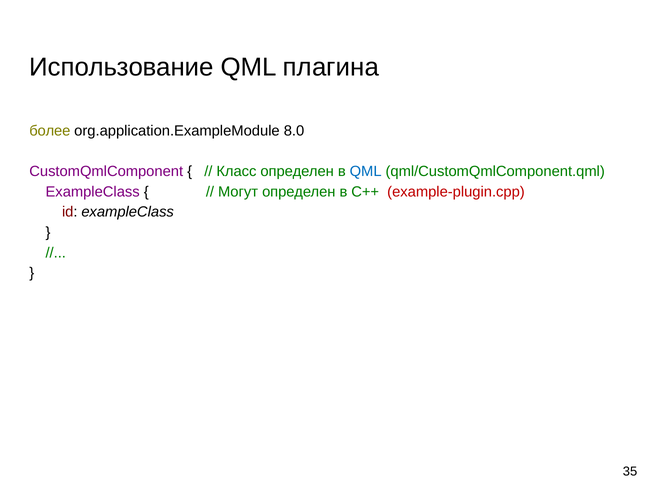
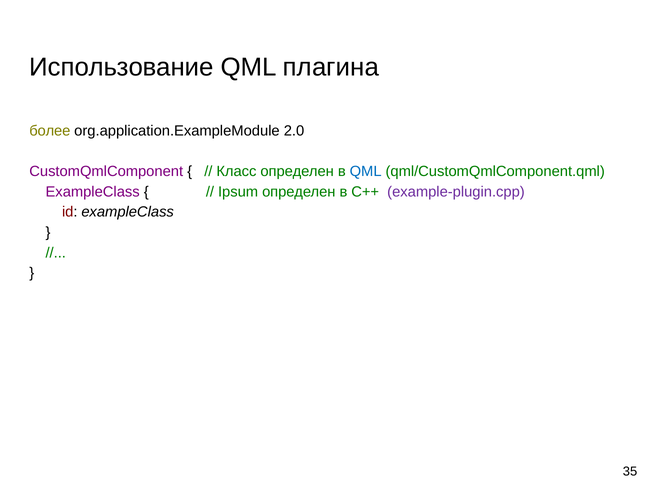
8.0: 8.0 -> 2.0 (294, 131)
Могут: Могут -> Ipsum (238, 192)
example-plugin.cpp colour: red -> purple (456, 192)
